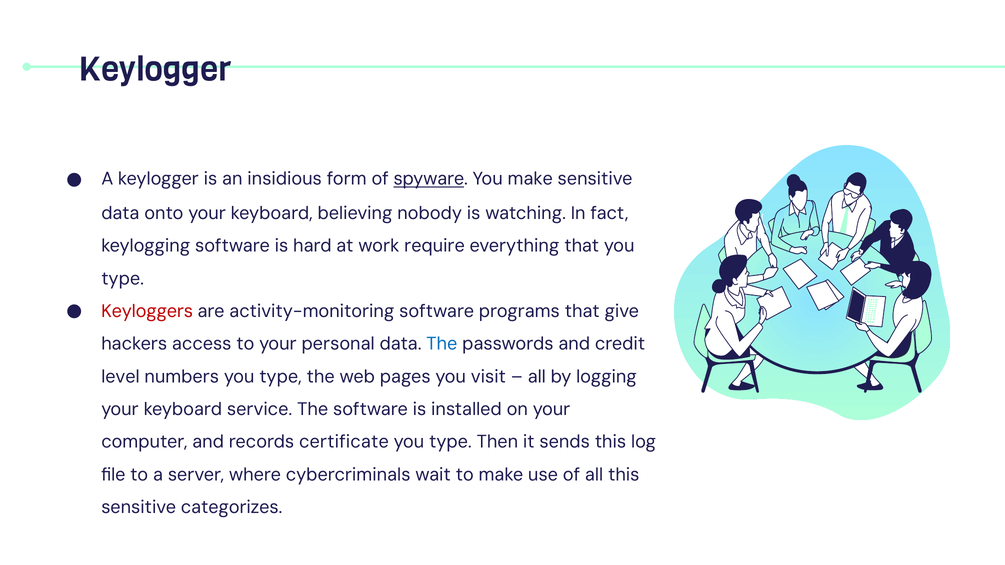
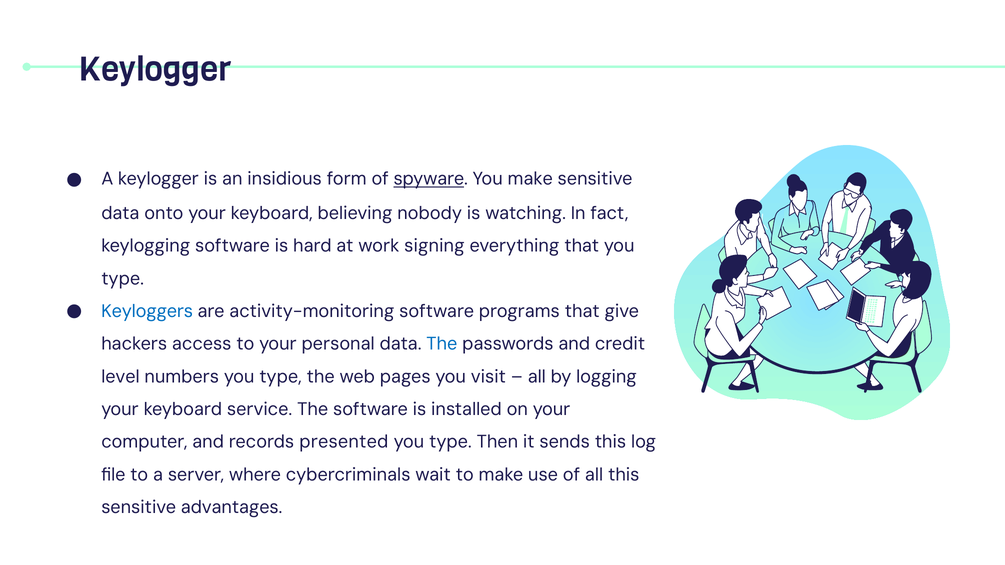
require: require -> signing (434, 246)
Keyloggers colour: red -> blue (147, 311)
certificate: certificate -> presented (344, 442)
categorizes: categorizes -> advantages (232, 508)
